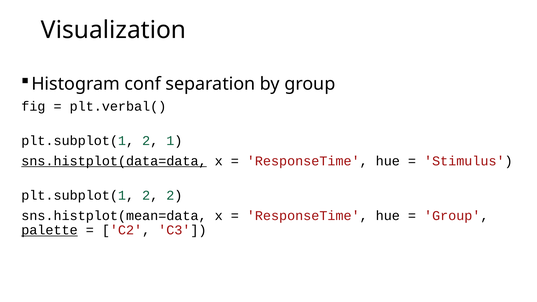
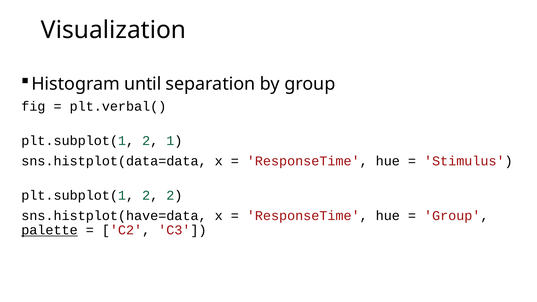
conf: conf -> until (143, 84)
sns.histplot(data=data underline: present -> none (114, 161)
sns.histplot(mean=data: sns.histplot(mean=data -> sns.histplot(have=data (114, 216)
